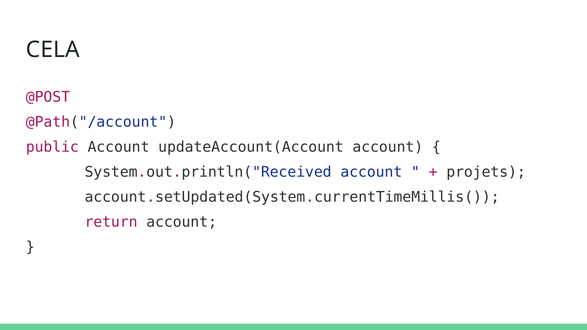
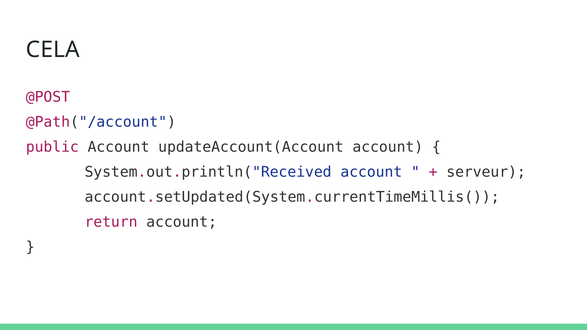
projets: projets -> serveur (486, 172)
